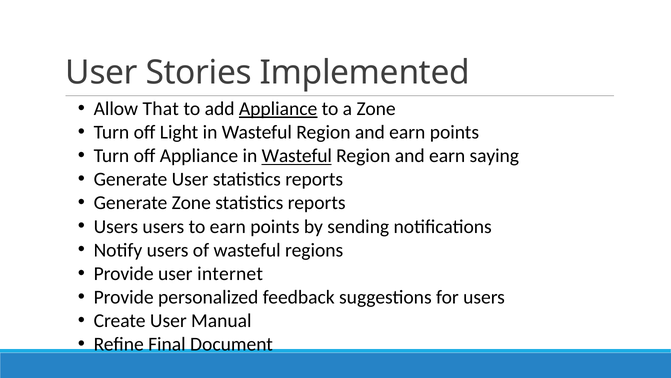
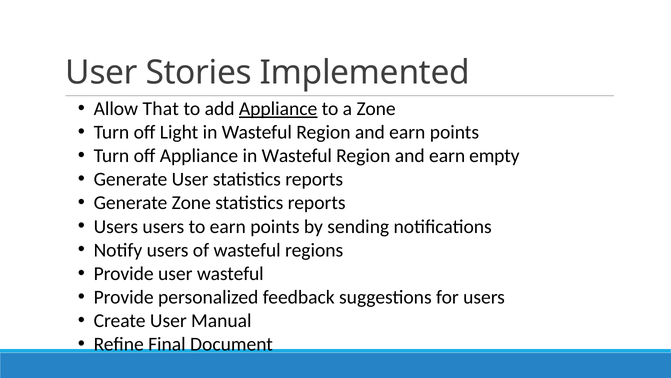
Wasteful underline: present -> none (297, 156)
saying: saying -> empty (494, 156)
user internet: internet -> wasteful (230, 273)
